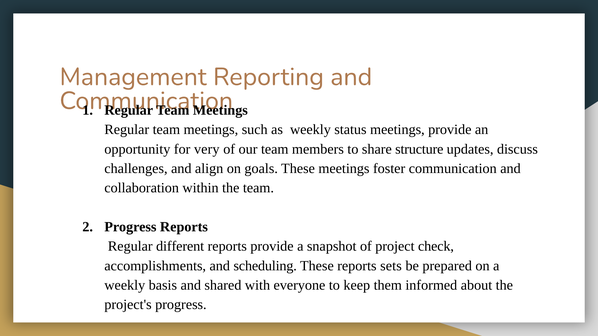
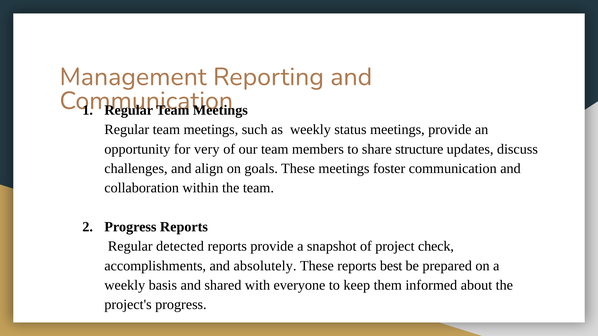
different: different -> detected (180, 247)
scheduling: scheduling -> absolutely (265, 266)
sets: sets -> best (391, 266)
